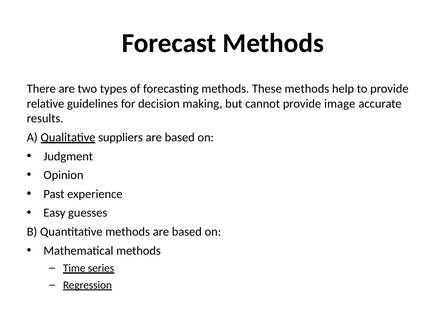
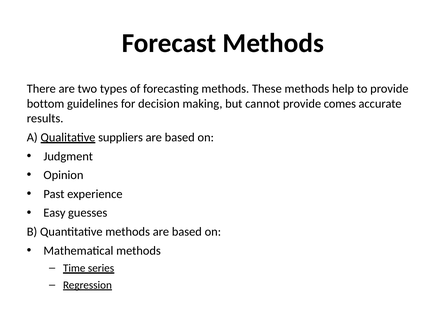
relative: relative -> bottom (46, 103)
image: image -> comes (340, 103)
